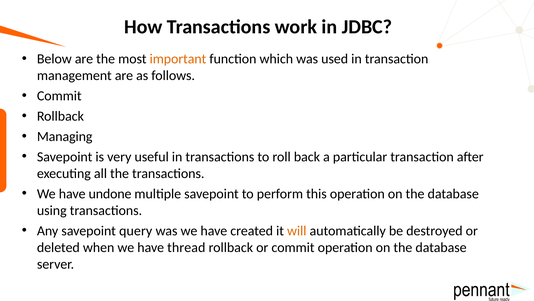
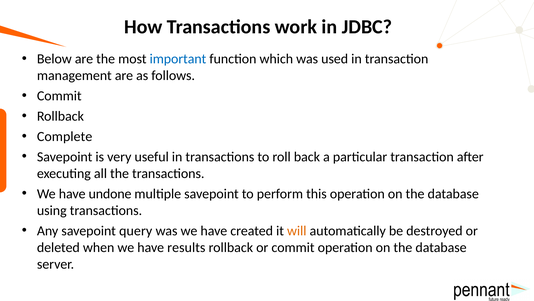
important colour: orange -> blue (178, 59)
Managing: Managing -> Complete (65, 136)
thread: thread -> results (186, 247)
